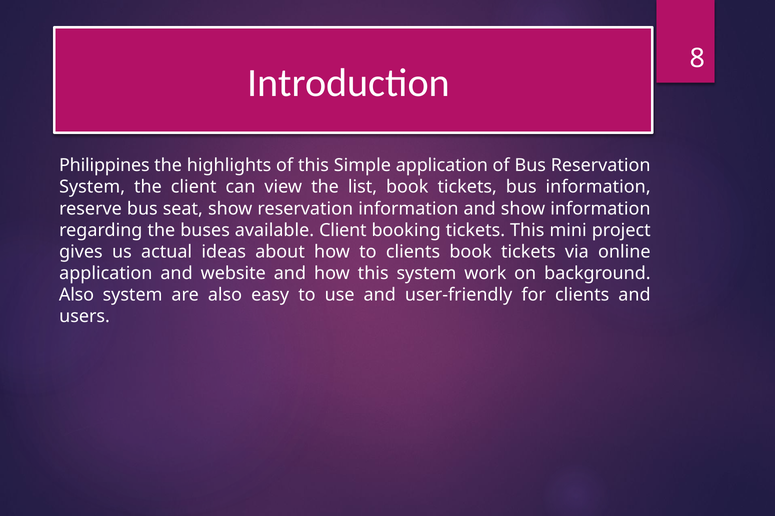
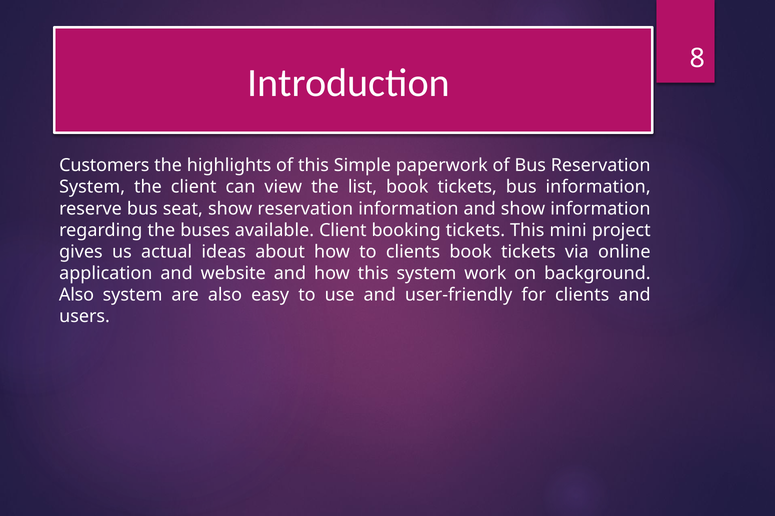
Philippines: Philippines -> Customers (104, 166)
Simple application: application -> paperwork (442, 166)
